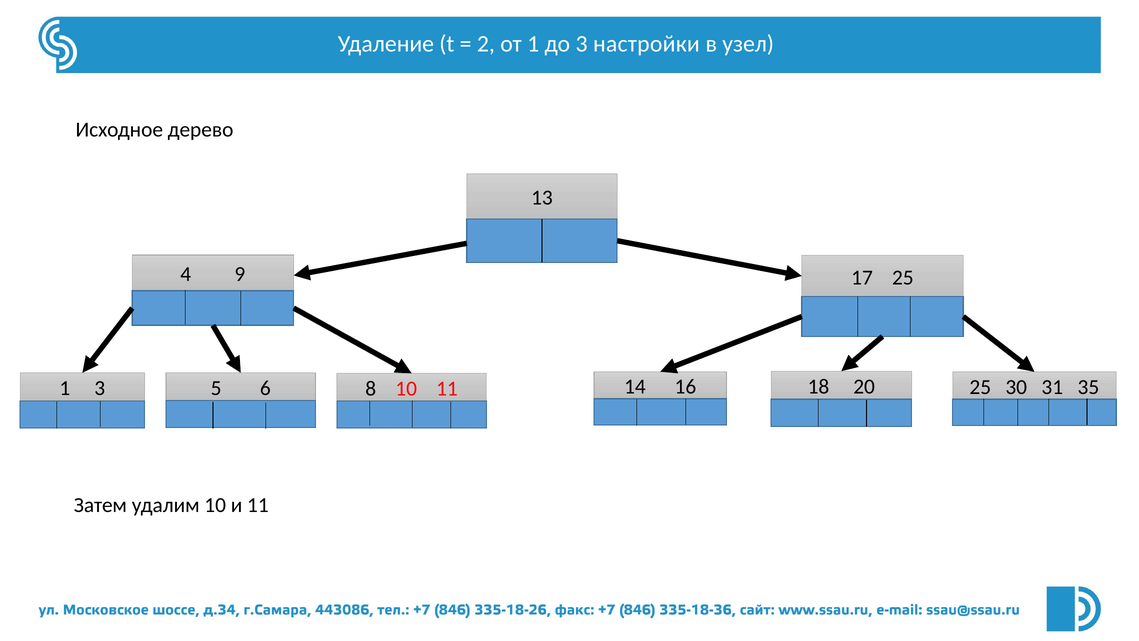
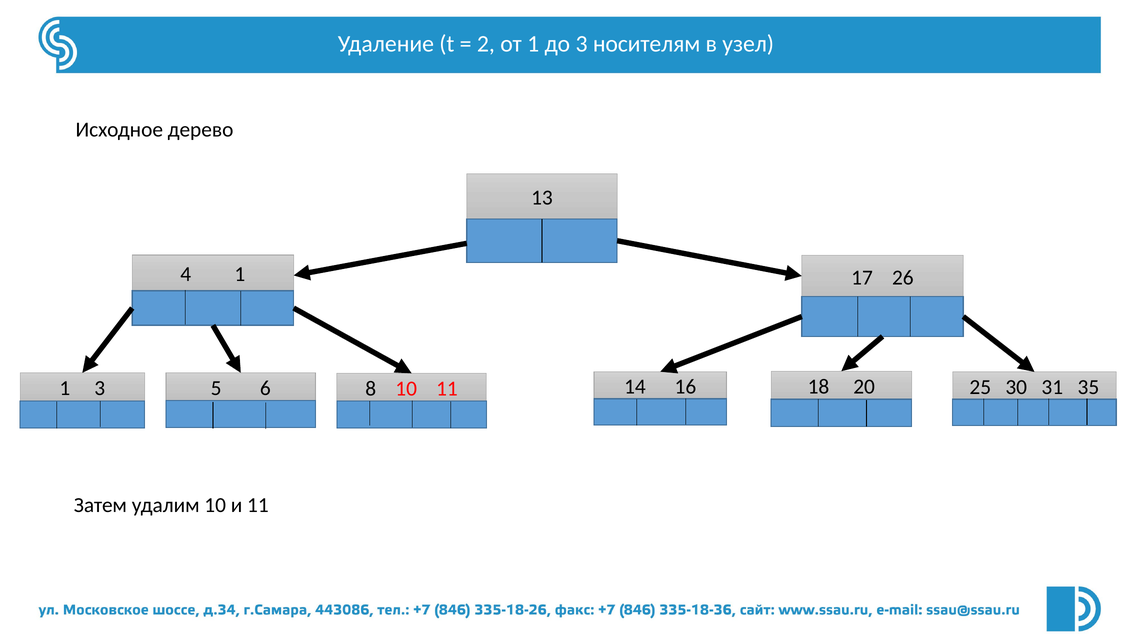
настройки: настройки -> носителям (647, 44)
4 9: 9 -> 1 (240, 274)
17 25: 25 -> 26 (903, 277)
